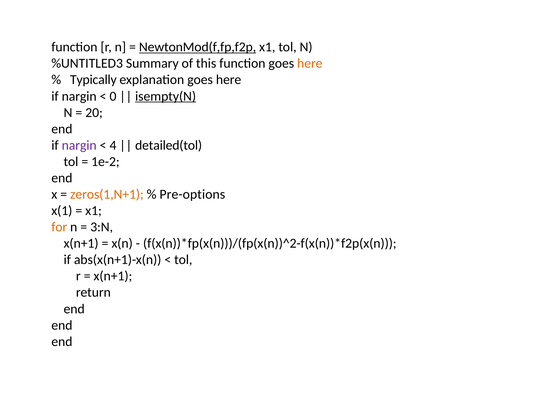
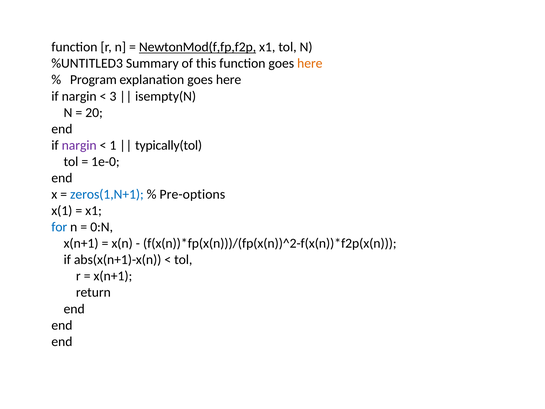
Typically: Typically -> Program (93, 80)
0: 0 -> 3 (113, 96)
isempty(N underline: present -> none (166, 96)
4: 4 -> 1 (113, 145)
detailed(tol: detailed(tol -> typically(tol (169, 145)
1e-2: 1e-2 -> 1e-0 (105, 162)
zeros(1,N+1 colour: orange -> blue (107, 194)
for colour: orange -> blue (59, 227)
3:N: 3:N -> 0:N (102, 227)
